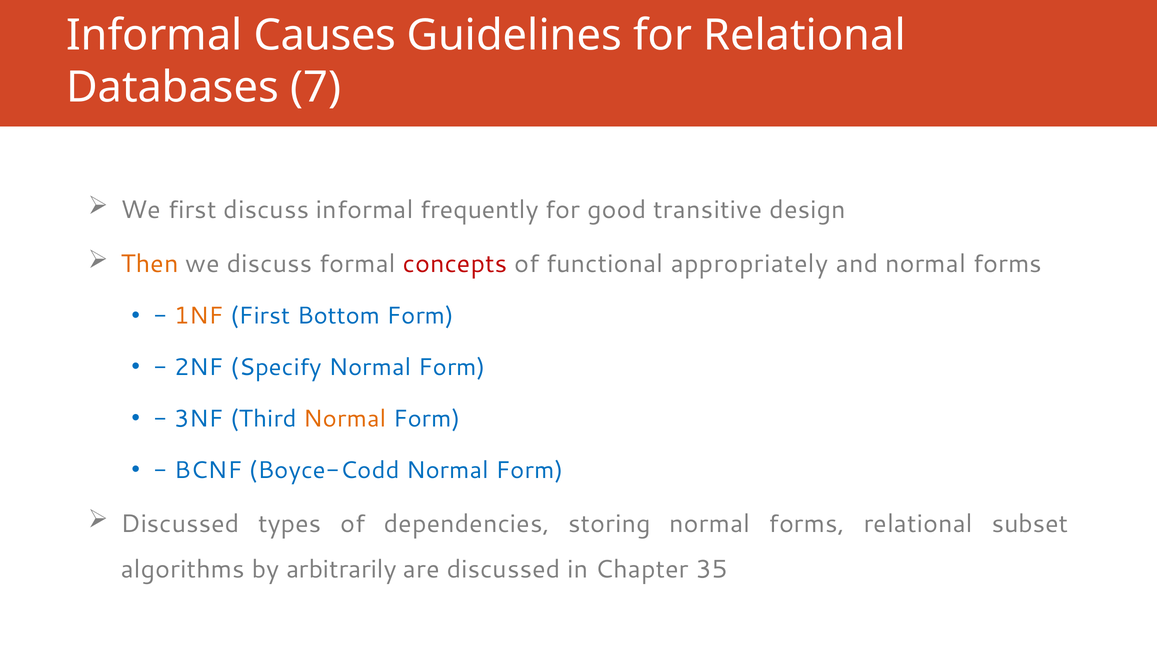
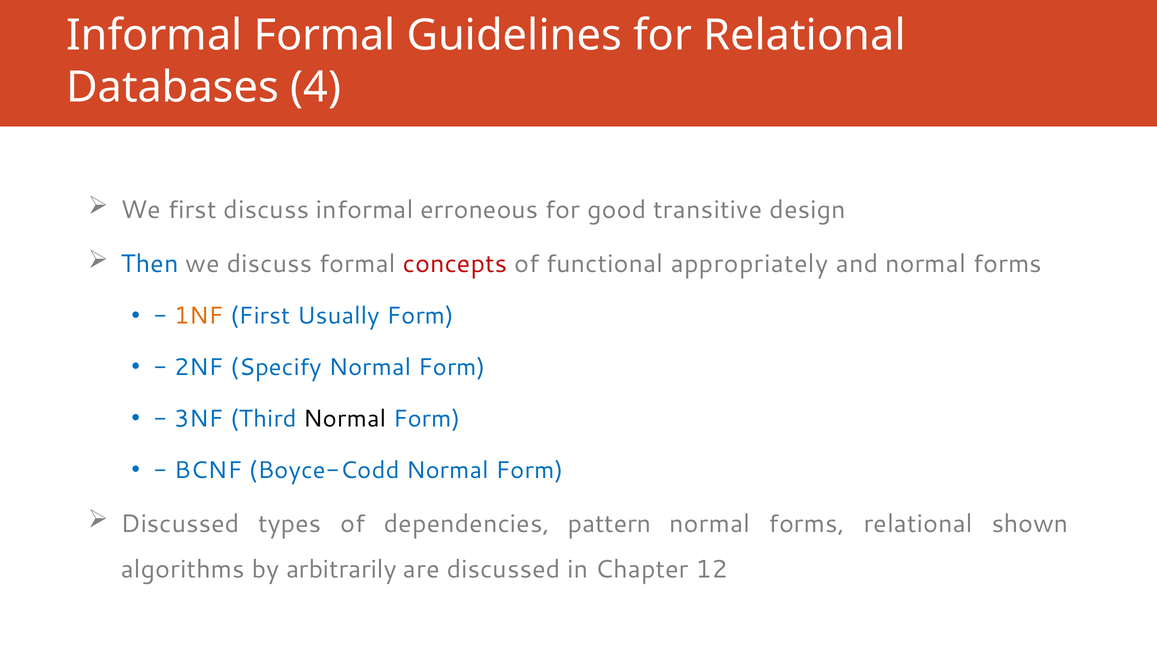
Informal Causes: Causes -> Formal (325, 35)
7: 7 -> 4 (316, 87)
frequently: frequently -> erroneous (479, 210)
Then colour: orange -> blue (150, 264)
Bottom: Bottom -> Usually (338, 316)
Normal colour: orange -> black (345, 419)
storing: storing -> pattern (610, 524)
subset: subset -> shown (1030, 524)
35: 35 -> 12 (712, 569)
